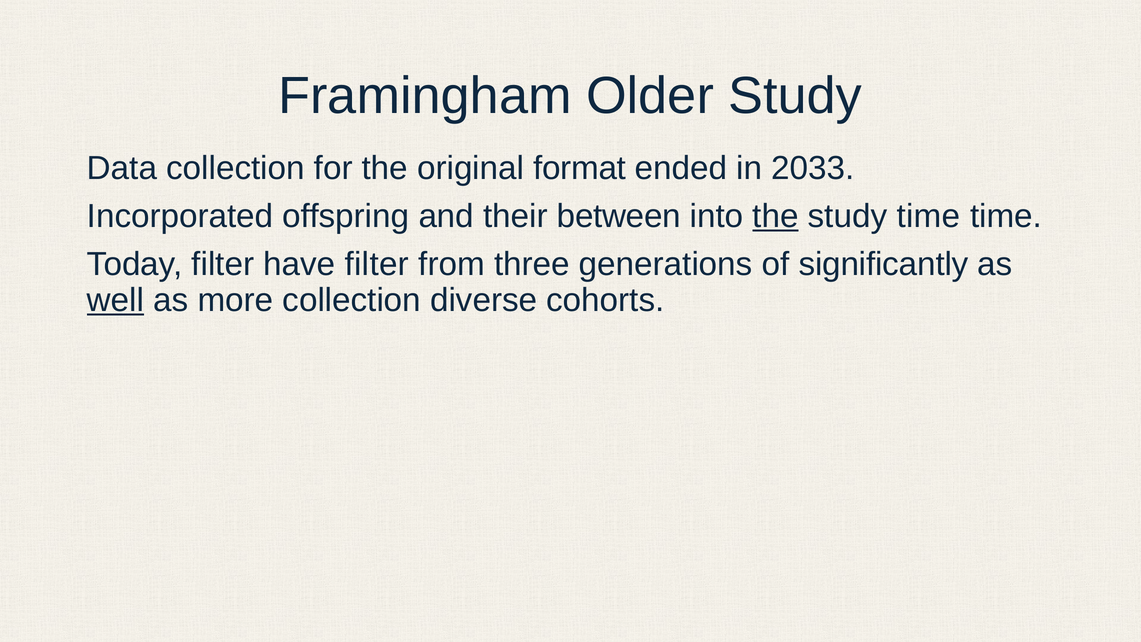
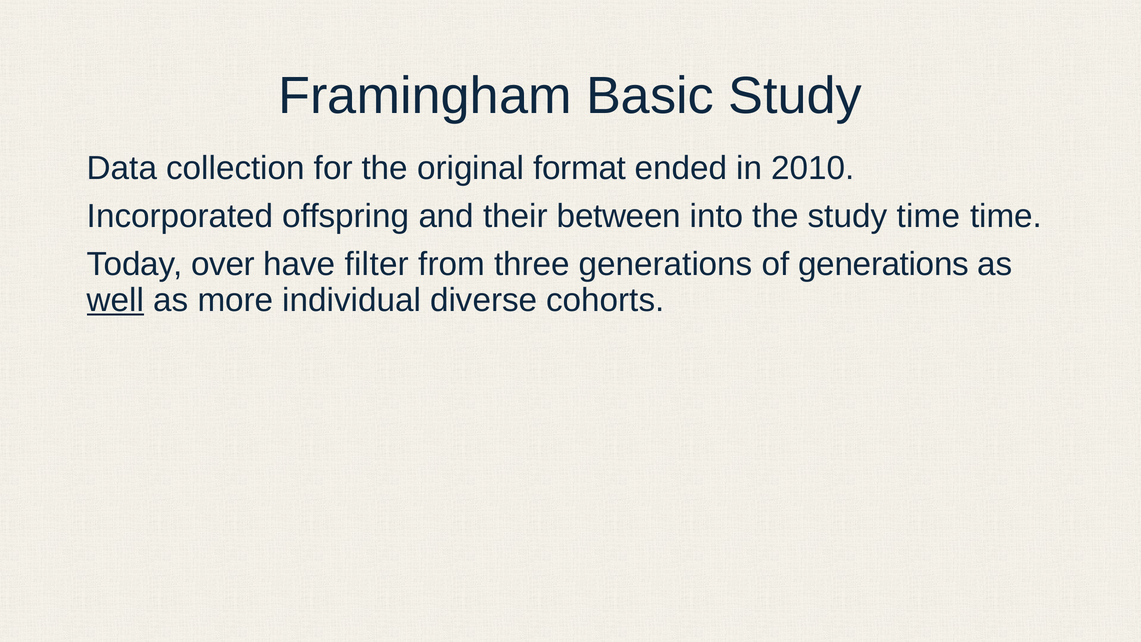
Older: Older -> Basic (650, 96)
2033: 2033 -> 2010 (813, 168)
the underline: present -> none (776, 216)
Today filter: filter -> over (223, 264)
of significantly: significantly -> generations (884, 264)
more collection: collection -> individual (352, 300)
